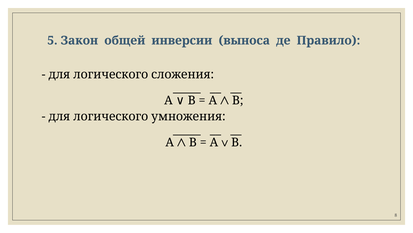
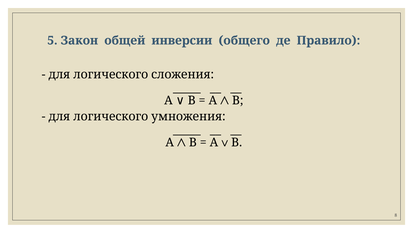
выноса: выноса -> общего (244, 40)
